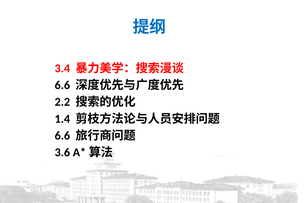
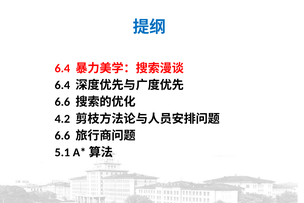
3.4: 3.4 -> 6.4 (62, 68)
6.6: 6.6 -> 6.4 (62, 85)
2.2: 2.2 -> 6.6 (62, 102)
1.4: 1.4 -> 4.2 (62, 119)
3.6: 3.6 -> 5.1 (62, 152)
